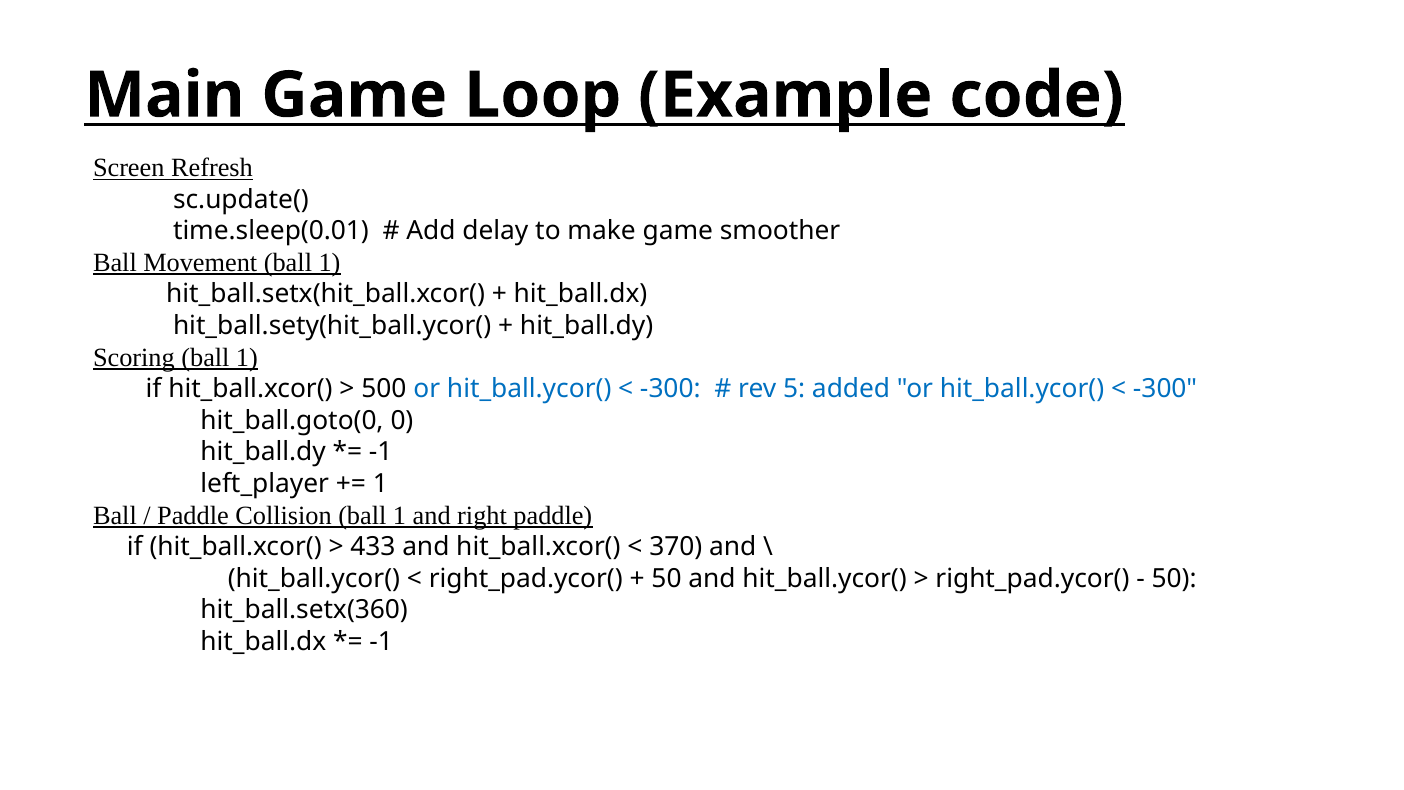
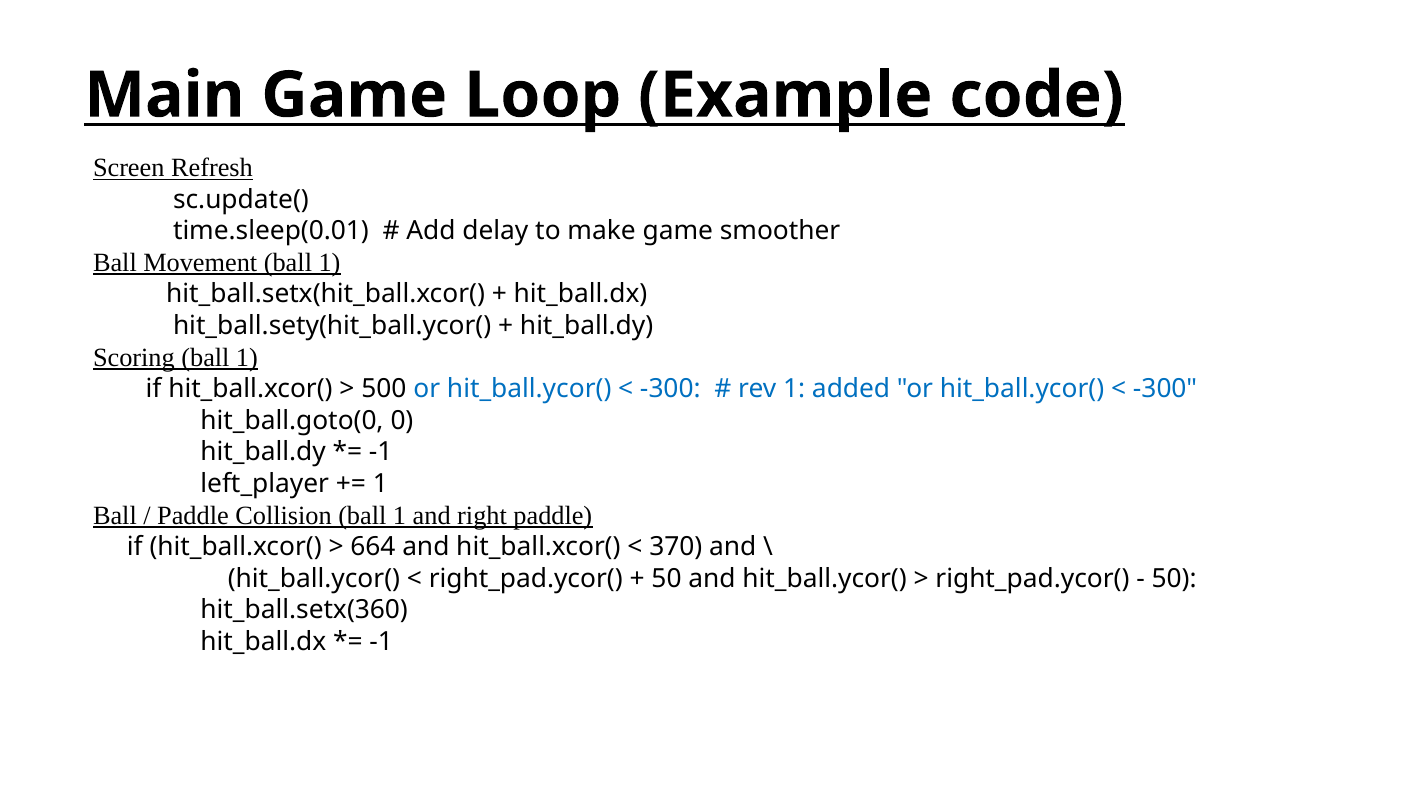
rev 5: 5 -> 1 (794, 389)
433: 433 -> 664 (373, 547)
